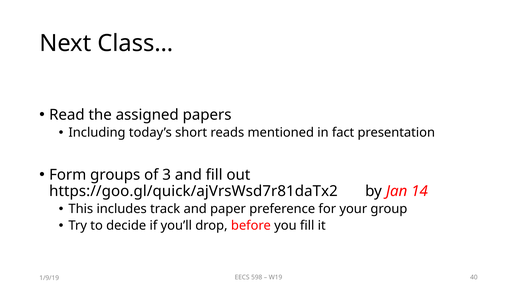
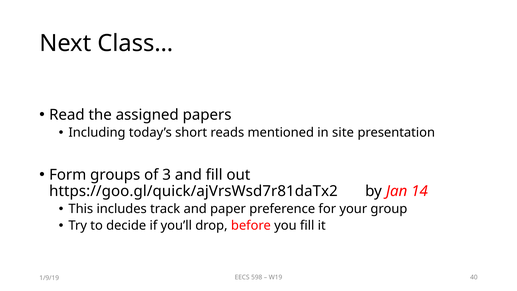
fact: fact -> site (343, 133)
